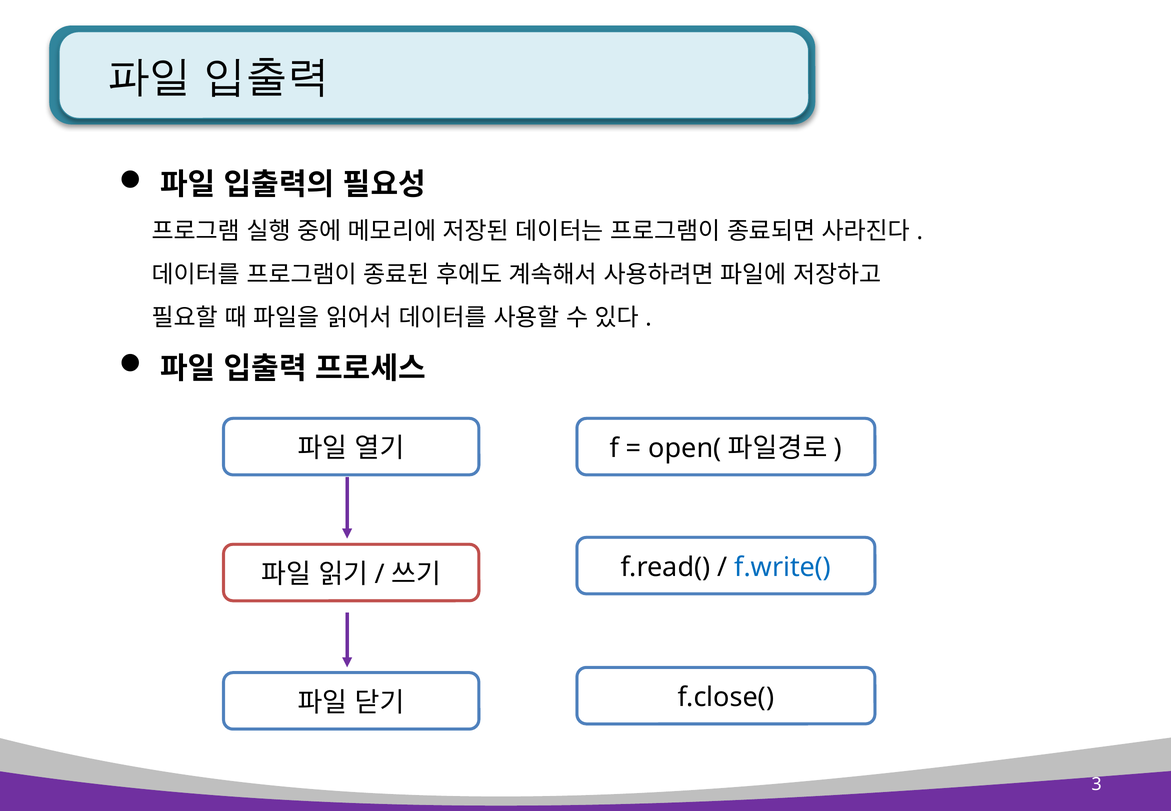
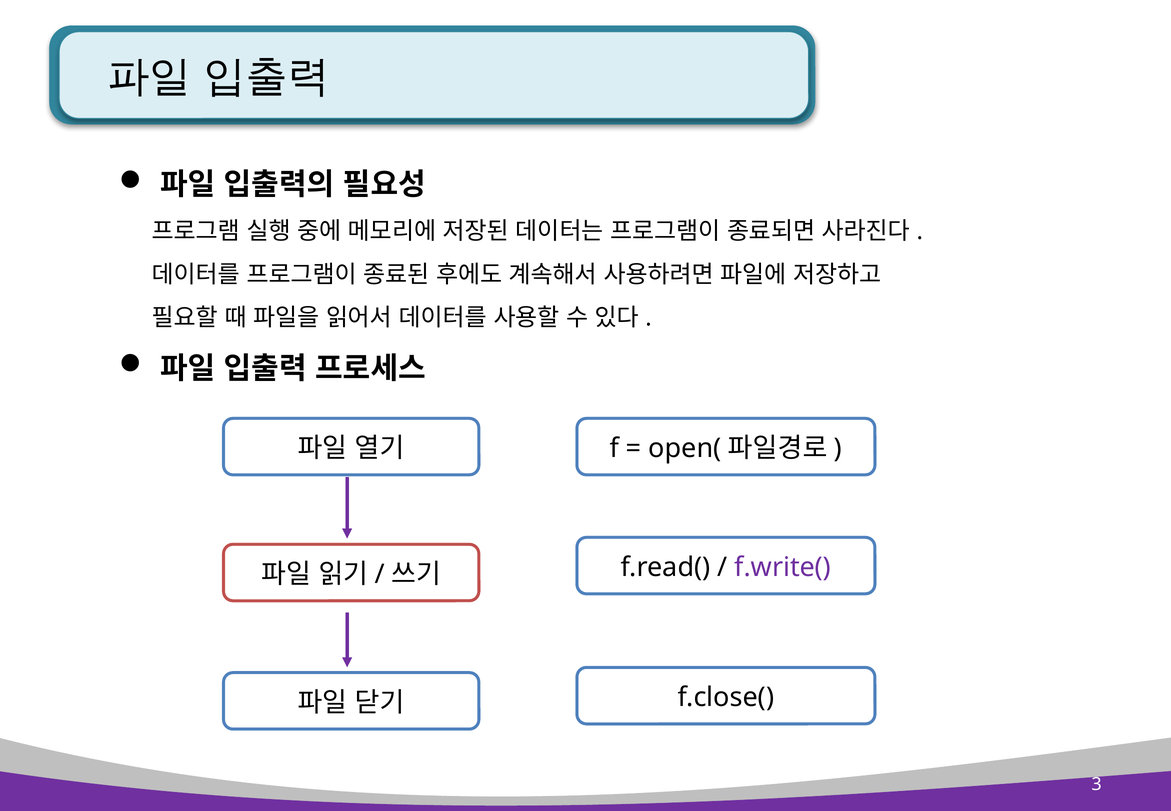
f.write( colour: blue -> purple (783, 567)
